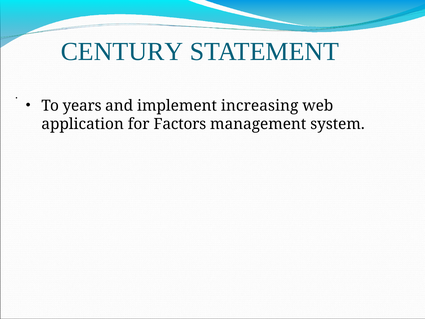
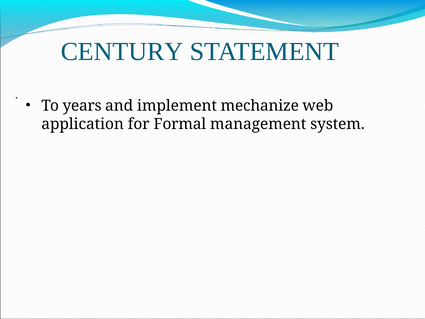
increasing: increasing -> mechanize (260, 106)
Factors: Factors -> Formal (180, 124)
